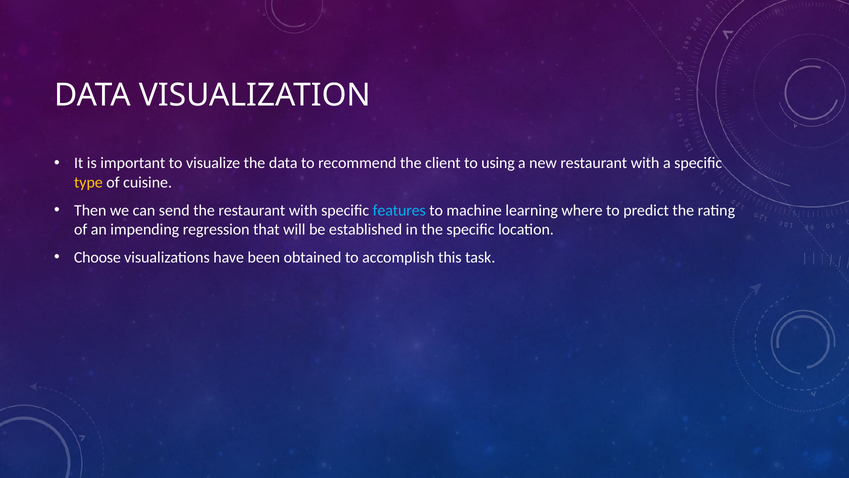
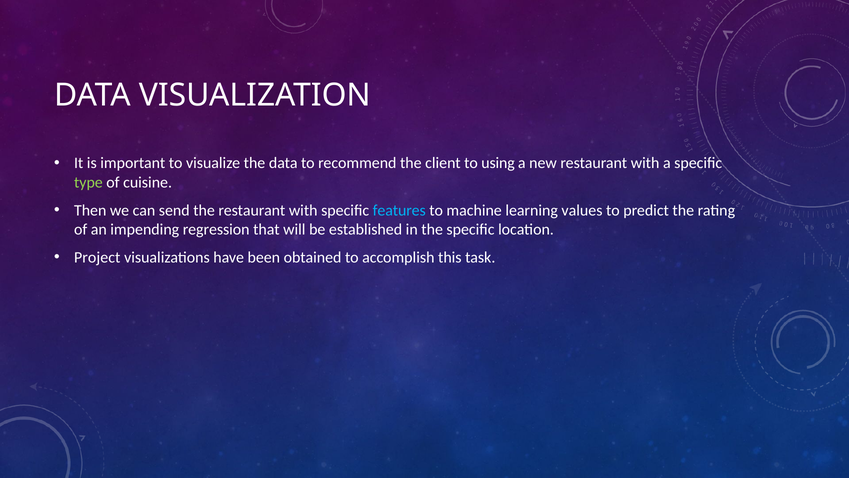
type colour: yellow -> light green (88, 182)
where: where -> values (582, 210)
Choose: Choose -> Project (97, 257)
